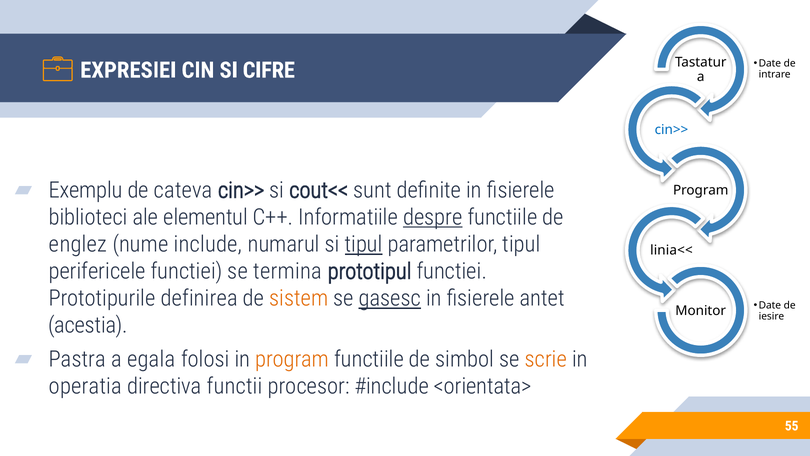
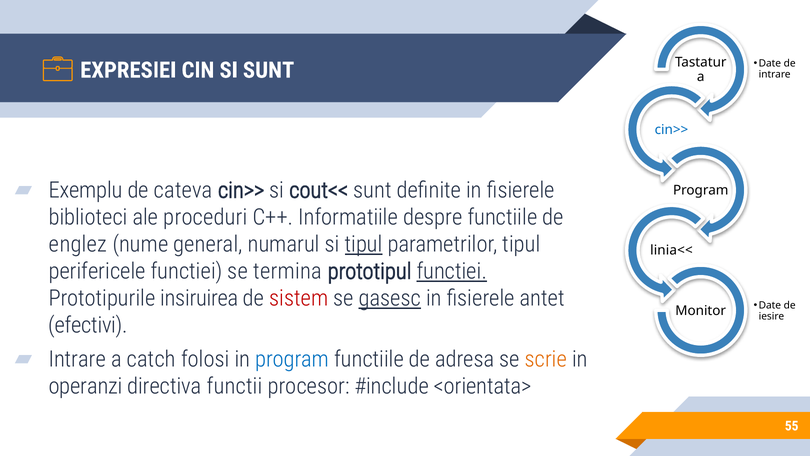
SI CIFRE: CIFRE -> SUNT (269, 70)
elementul: elementul -> proceduri (205, 217)
despre underline: present -> none (433, 217)
include: include -> general (208, 244)
functiei underline: none -> present (452, 271)
definirea: definirea -> insiruirea (199, 298)
sistem colour: orange -> red (299, 298)
acestia: acestia -> efectivi (88, 325)
Pastra: Pastra -> Intrare (77, 359)
egala: egala -> catch (151, 359)
program colour: orange -> blue (292, 359)
simbol: simbol -> adresa (465, 359)
operatia: operatia -> operanzi (86, 386)
